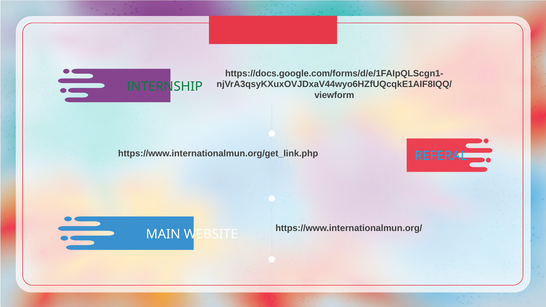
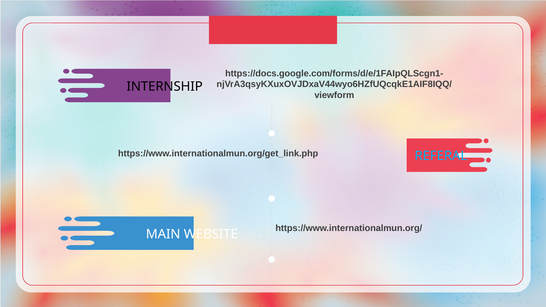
INTERNSHIP colour: green -> black (165, 86)
